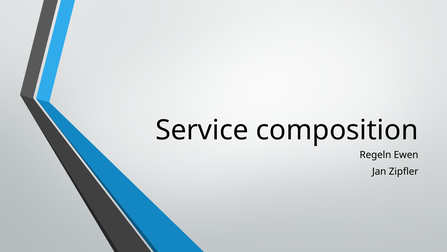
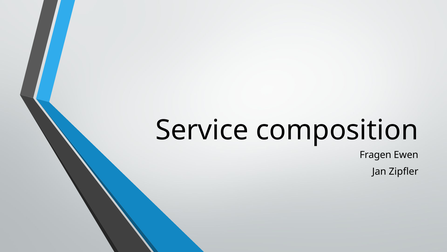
Regeln: Regeln -> Fragen (375, 155)
